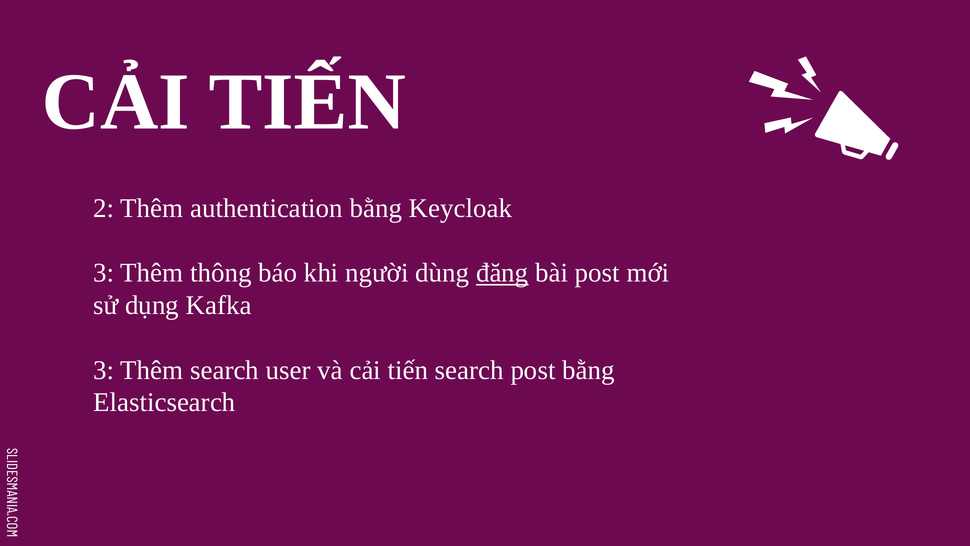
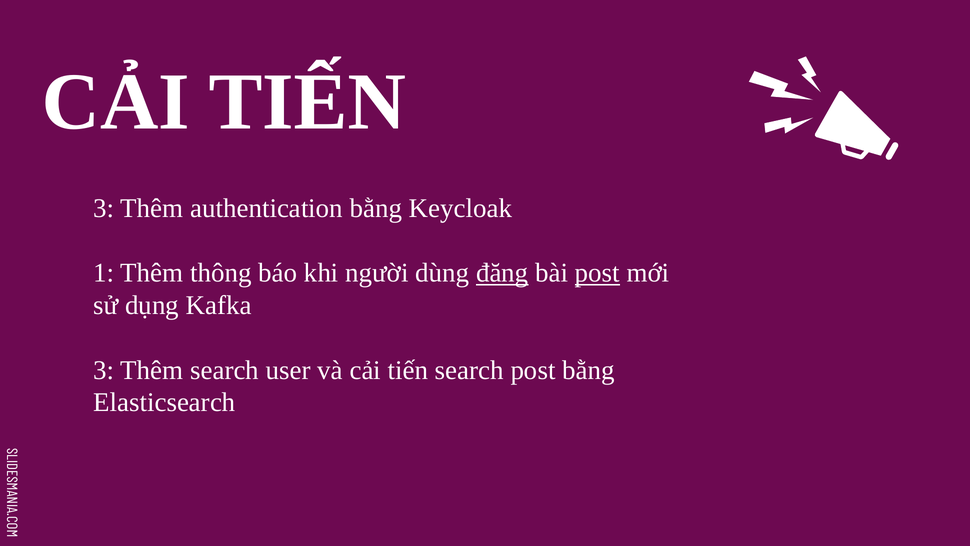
2: 2 -> 3 (104, 208)
3: 3 -> 1 (104, 273)
post underline: none -> present (597, 273)
